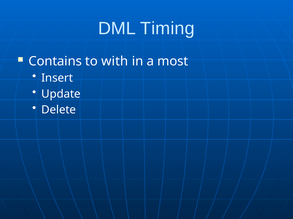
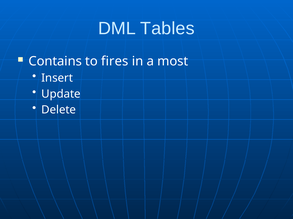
Timing: Timing -> Tables (167, 28)
with: with -> fires (115, 61)
